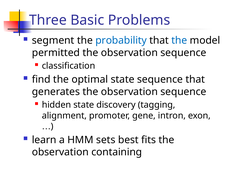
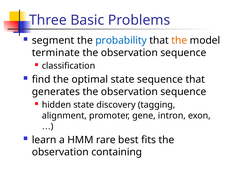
the colour: blue -> orange (179, 40)
permitted: permitted -> terminate (56, 53)
sets: sets -> rare (106, 140)
